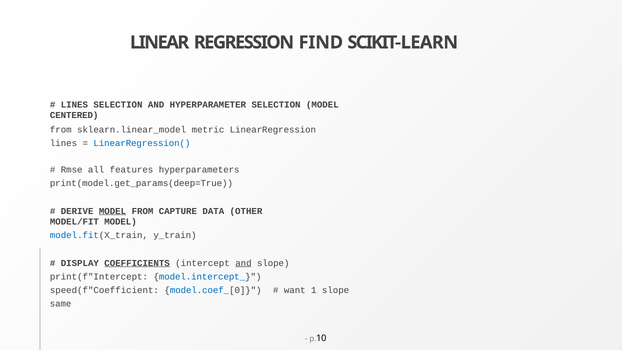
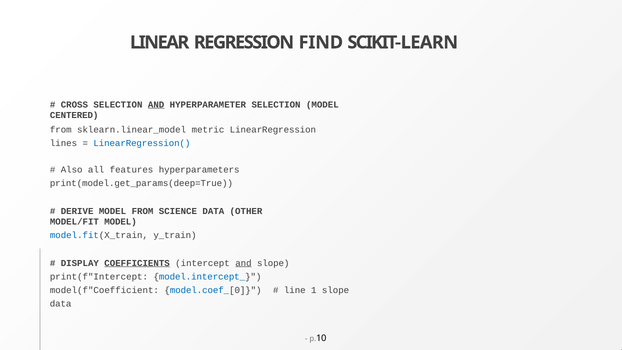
LINES: LINES -> CROSS (74, 105)
AND underline: none -> present (156, 105)
Rmse: Rmse -> Also (72, 170)
MODEL underline: present -> none (113, 211)
CAPTURE: CAPTURE -> SCIENCE (178, 211)
speed(f"Coefficient: speed(f"Coefficient -> model(f"Coefficient (104, 290)
want: want -> line (295, 290)
same: same -> data (61, 303)
